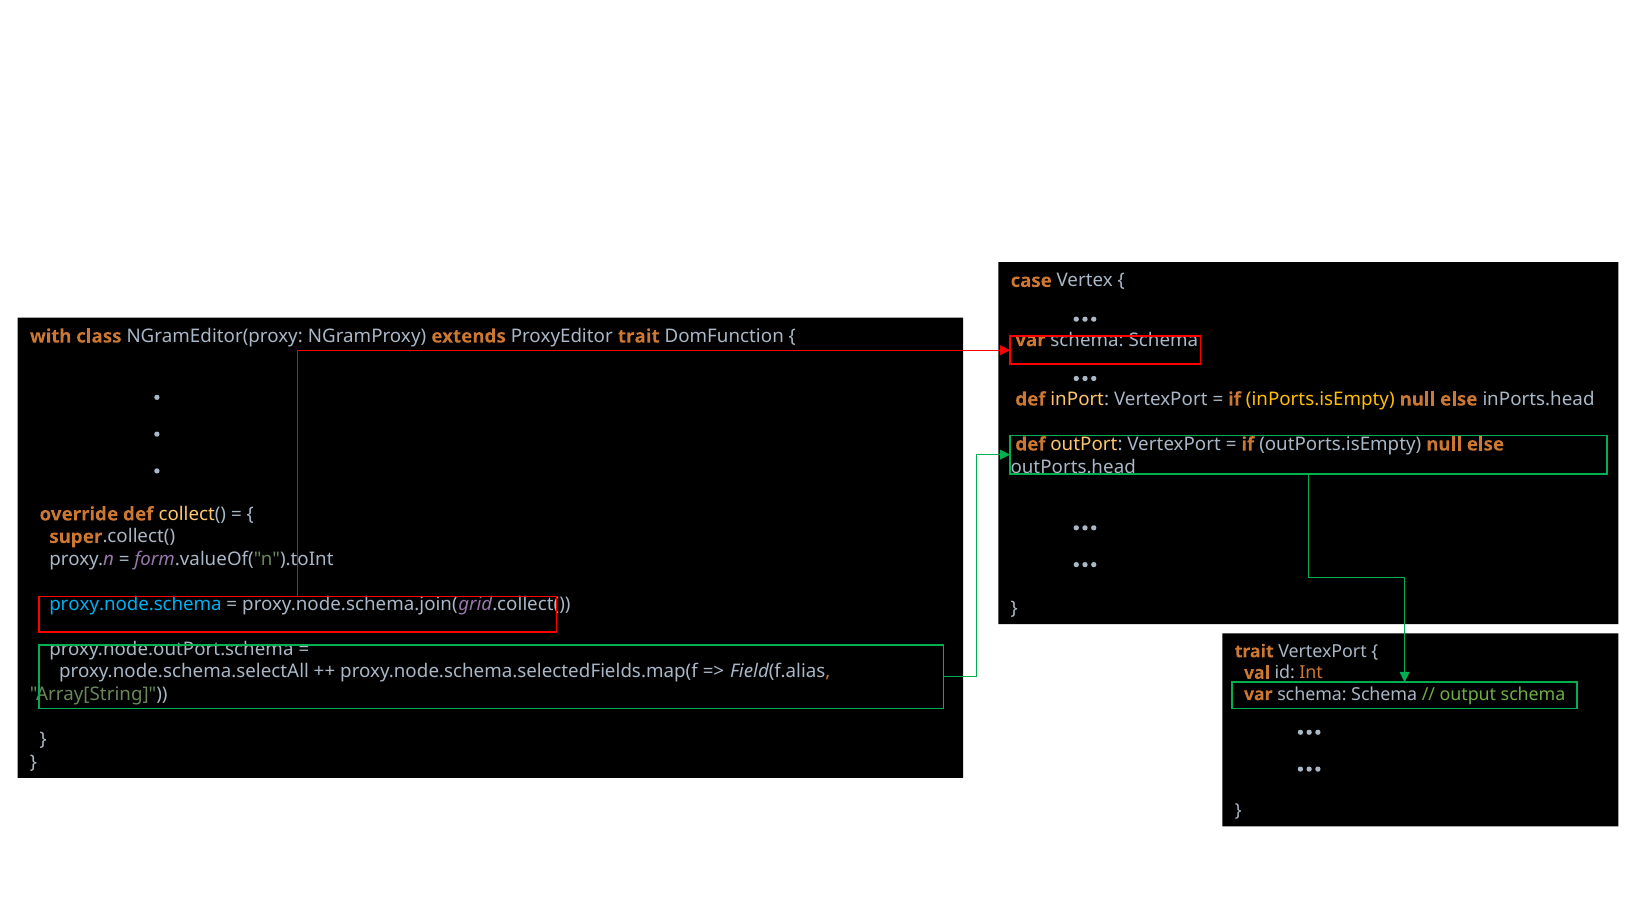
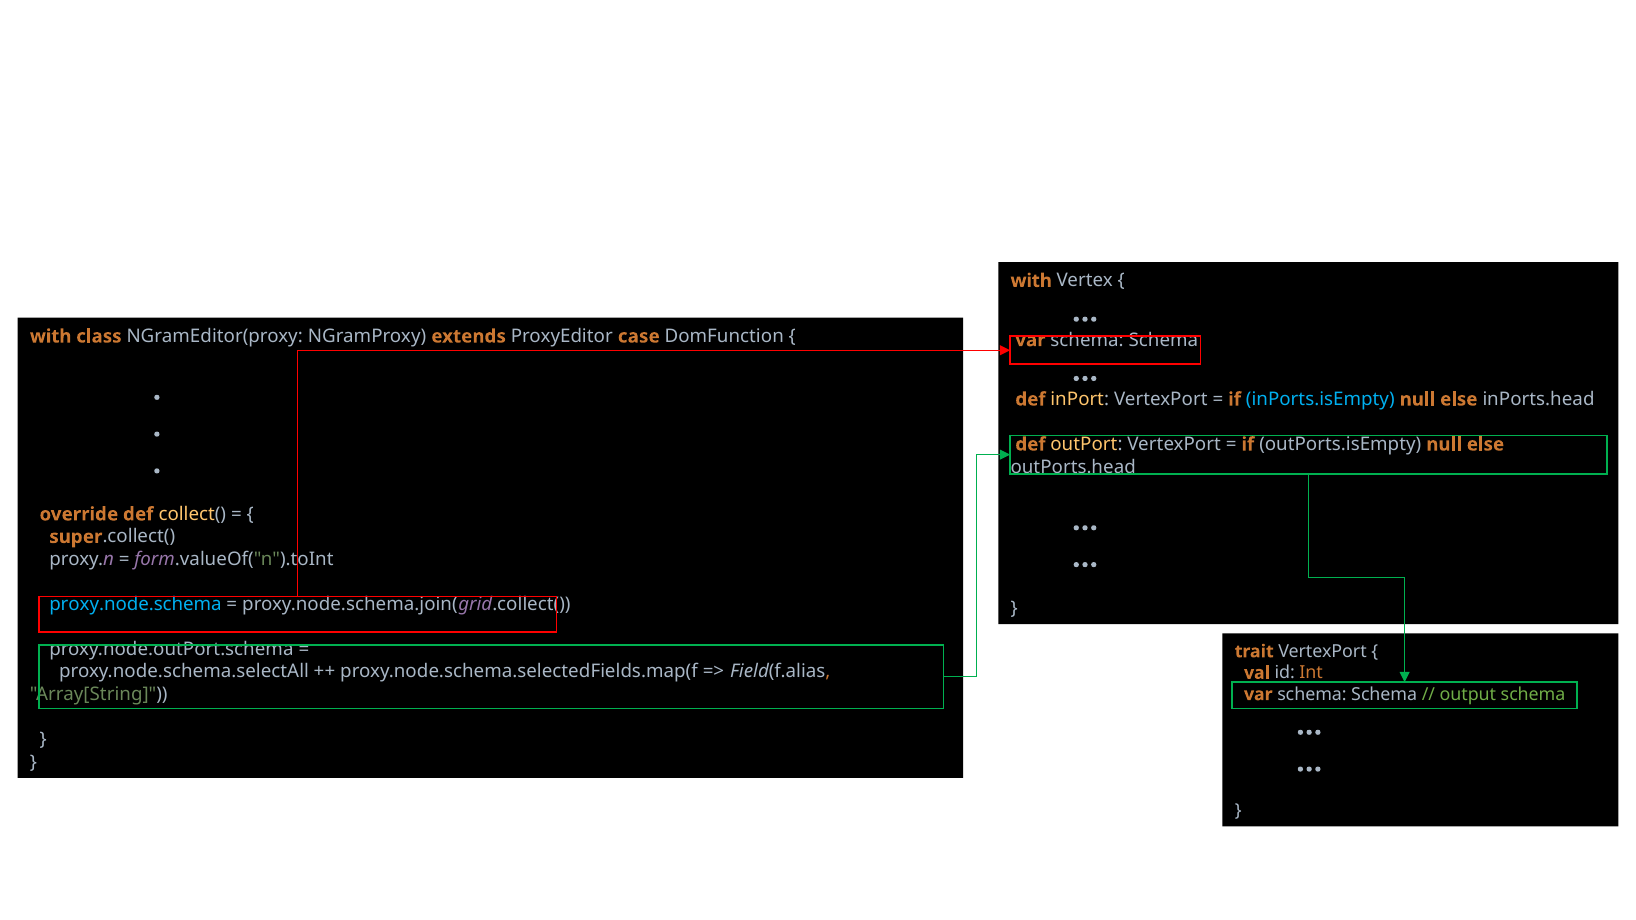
case: case -> with (1031, 281)
ProxyEditor trait: trait -> case (639, 336)
inPorts.isEmpty colour: yellow -> light blue (1320, 399)
